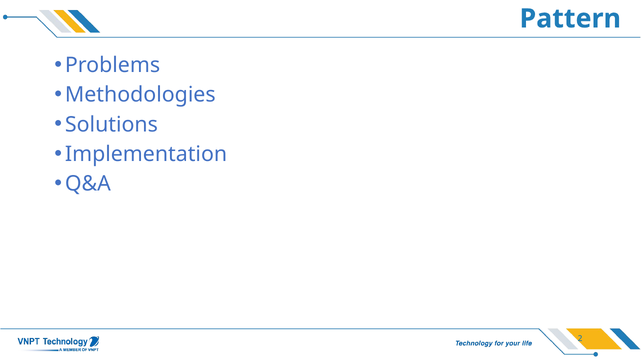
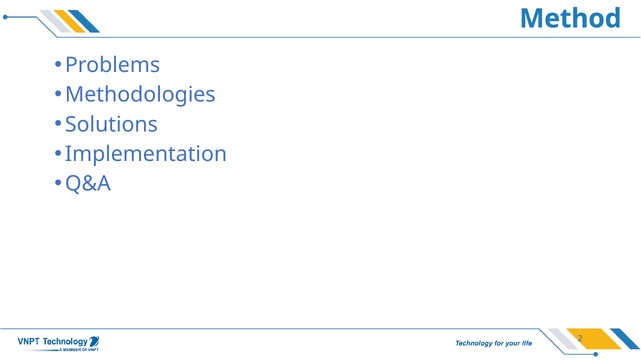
Pattern: Pattern -> Method (570, 19)
